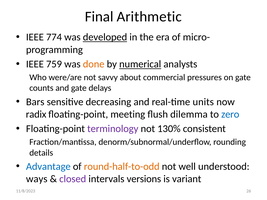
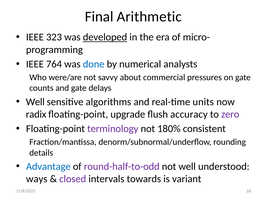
774: 774 -> 323 (54, 37)
759: 759 -> 764 (54, 64)
done colour: orange -> blue (94, 64)
numerical underline: present -> none (140, 64)
Bars: Bars -> Well (35, 102)
decreasing: decreasing -> algorithms (108, 102)
meeting: meeting -> upgrade (128, 114)
dilemma: dilemma -> accuracy (189, 114)
zero colour: blue -> purple (230, 114)
130%: 130% -> 180% (169, 129)
round-half-to-odd colour: orange -> purple (122, 167)
versions: versions -> towards (144, 179)
